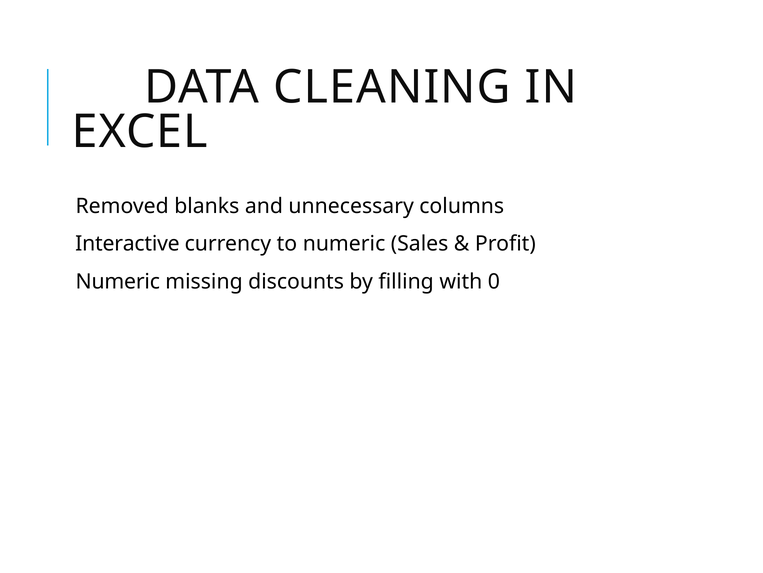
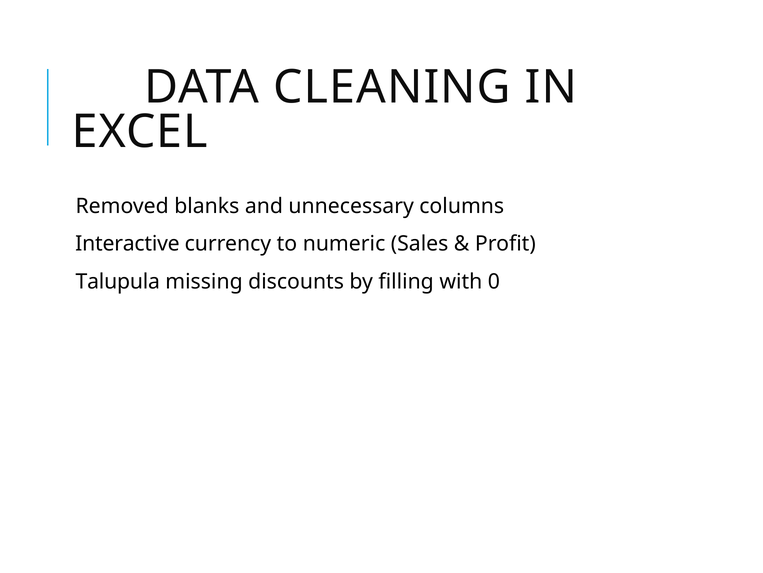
Numeric: Numeric -> Talupula (118, 281)
